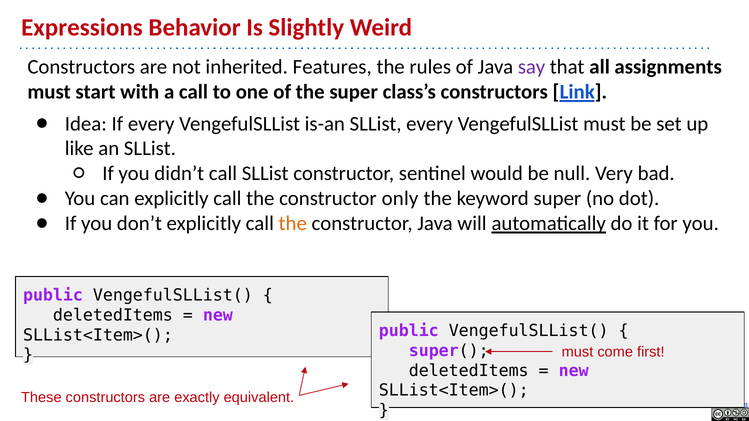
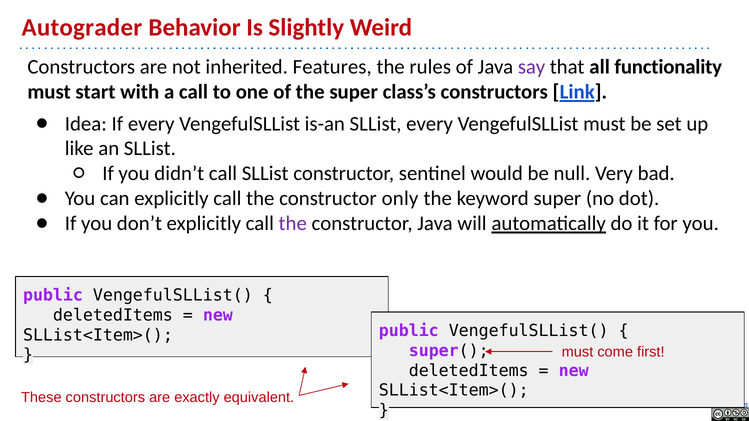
Expressions: Expressions -> Autograder (82, 27)
assignments: assignments -> functionality (668, 67)
the colour: orange -> purple (293, 224)
